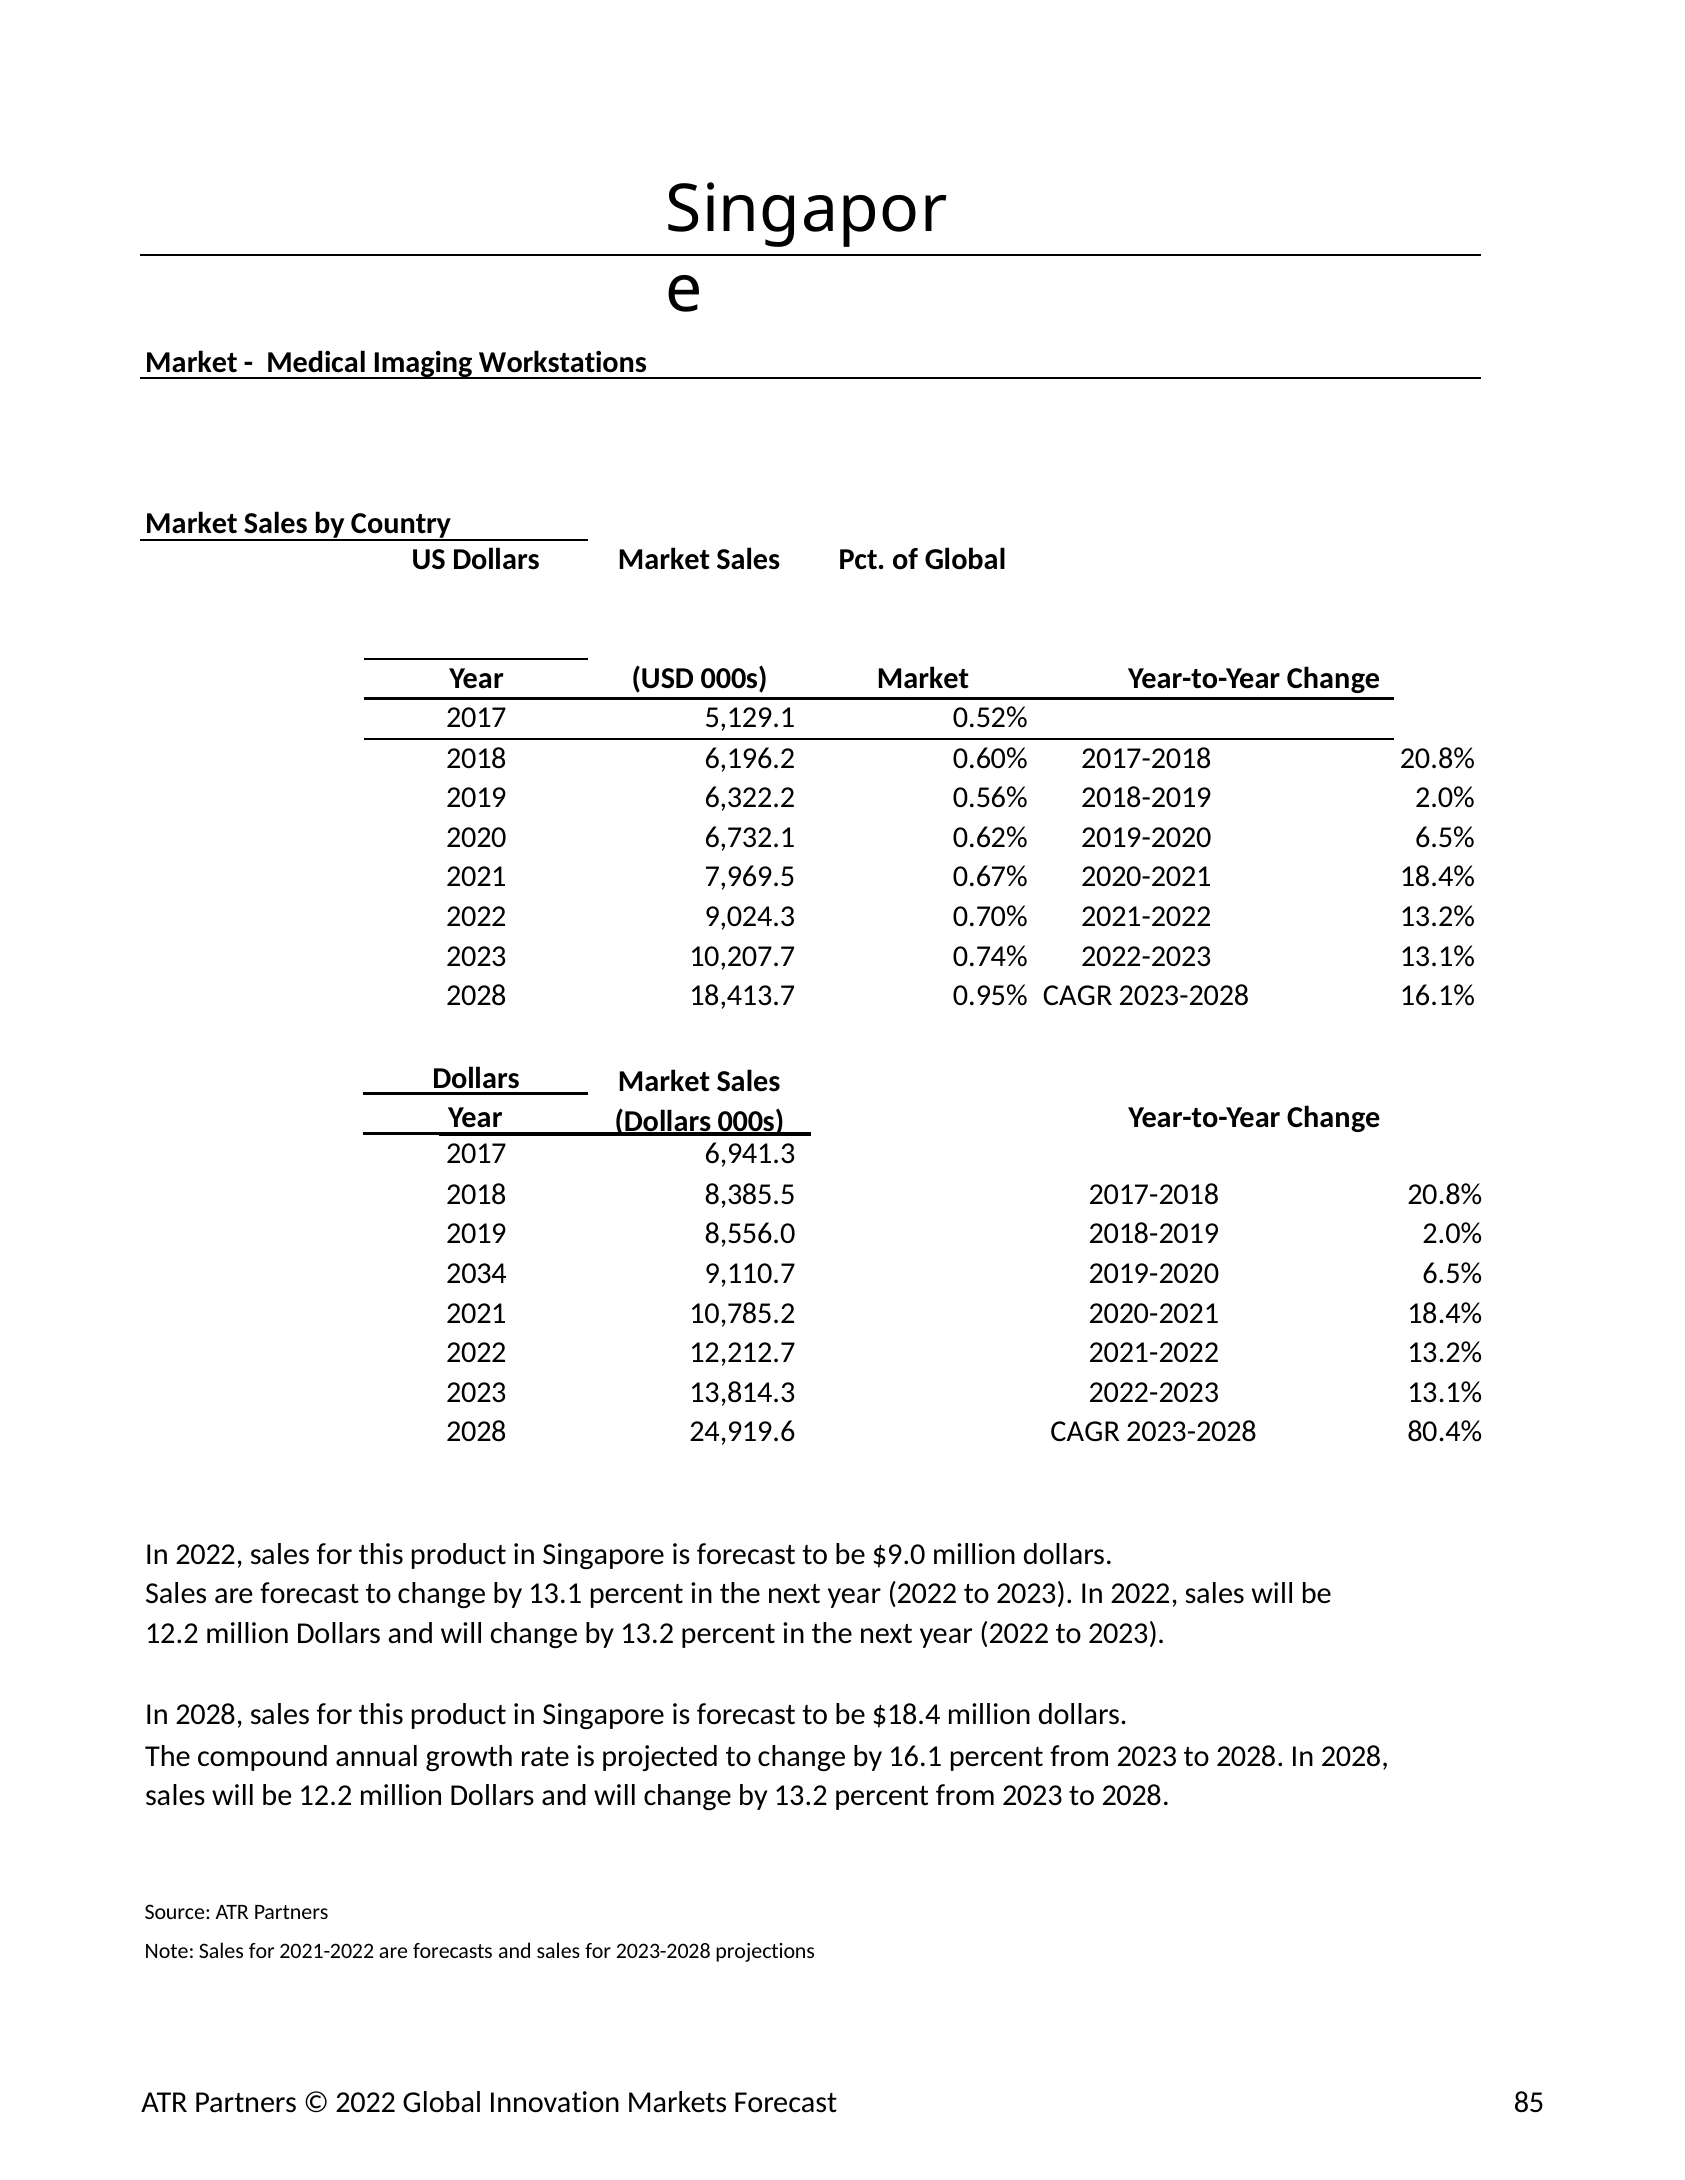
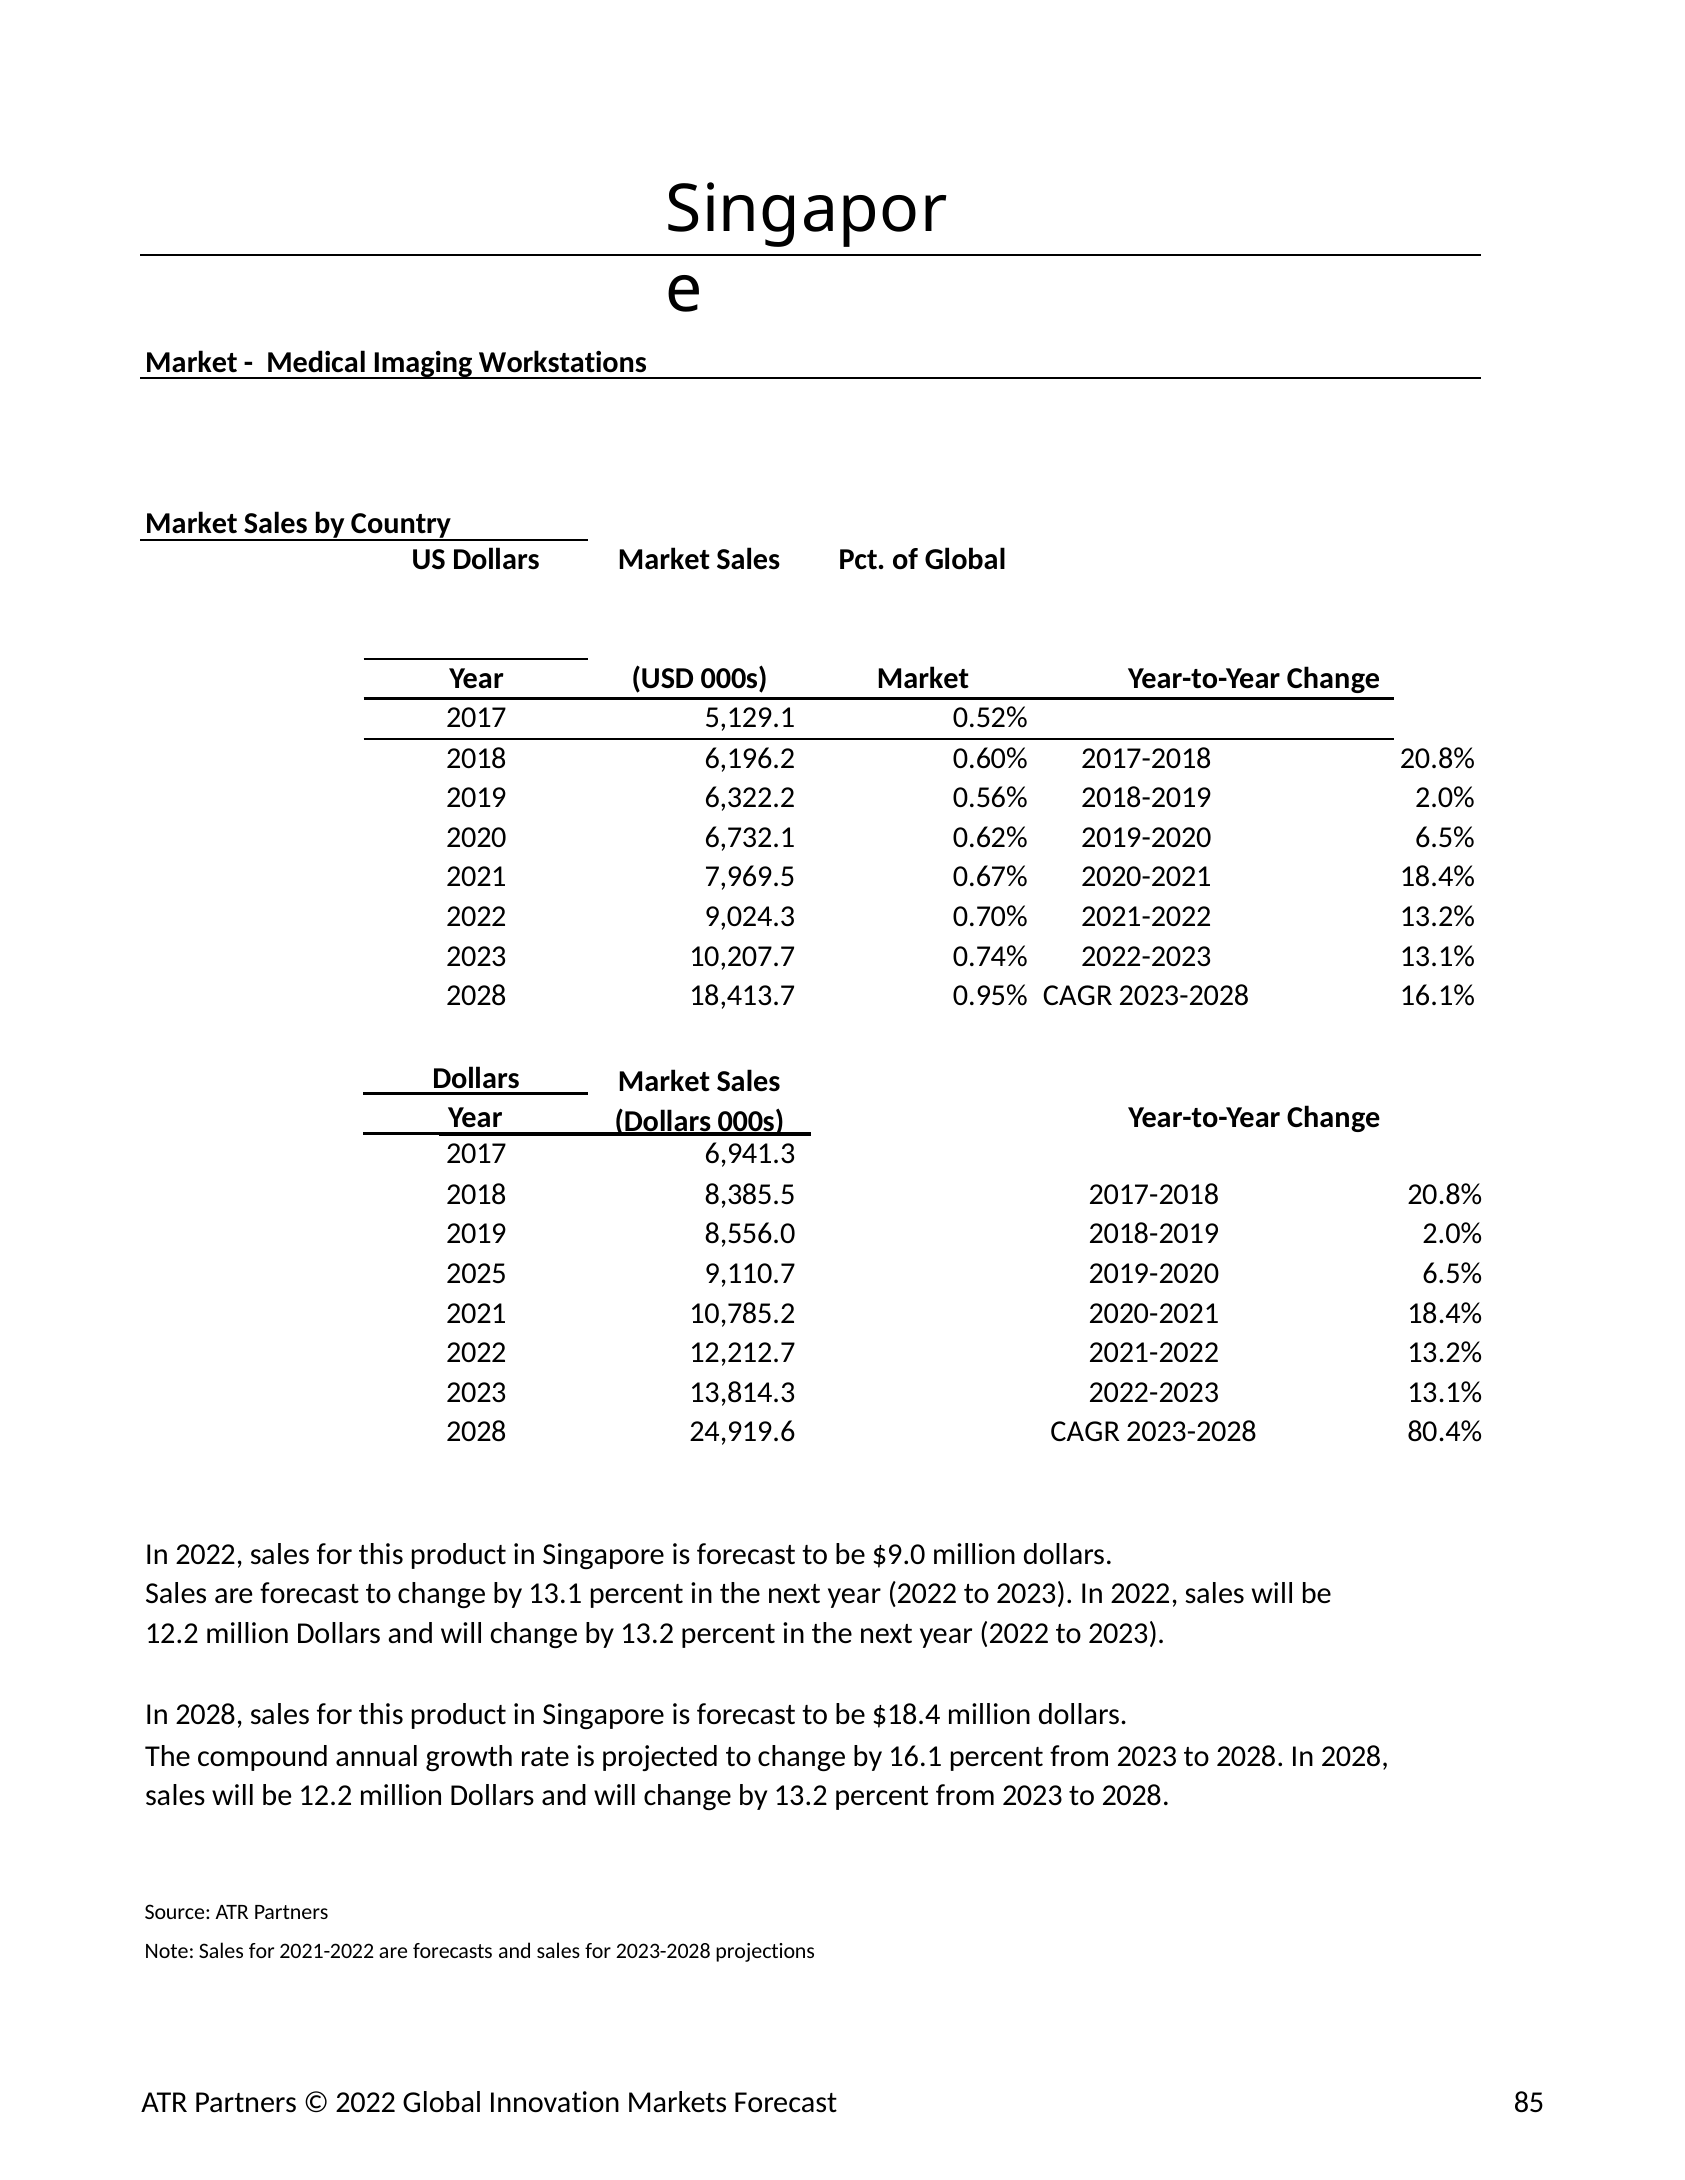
2034: 2034 -> 2025 (476, 1274)
